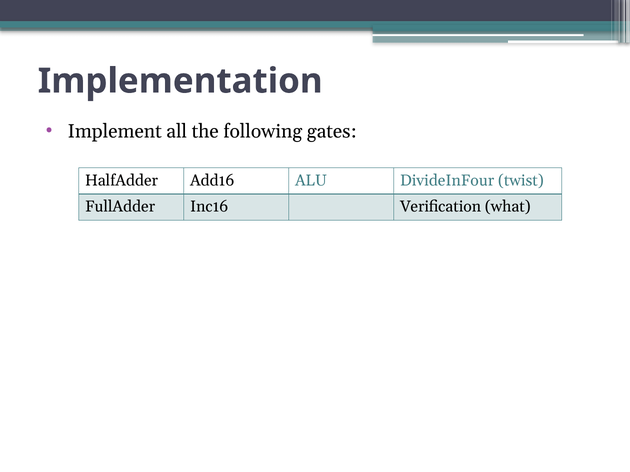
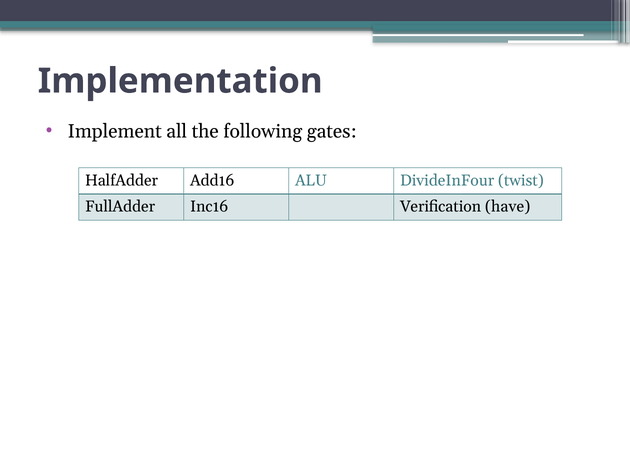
what: what -> have (508, 207)
